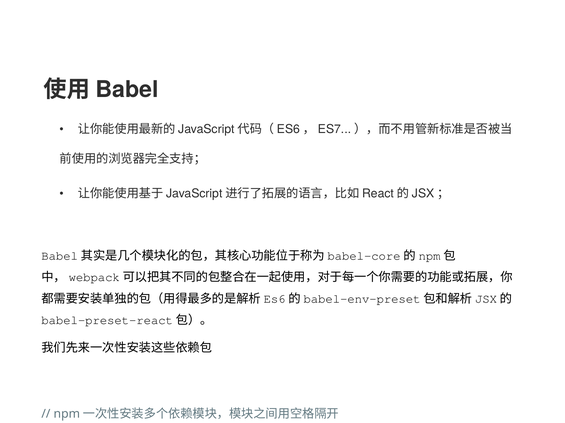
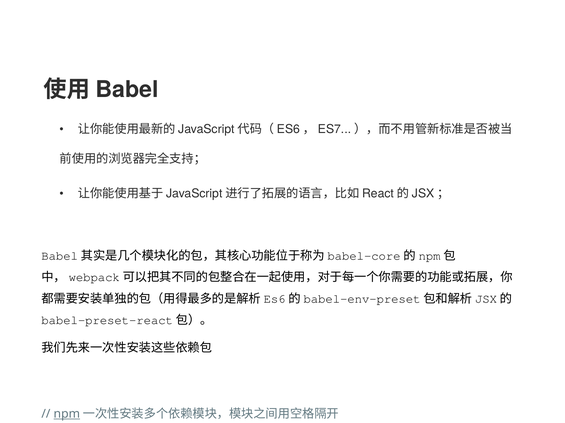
npm underline: none -> present (67, 415)
